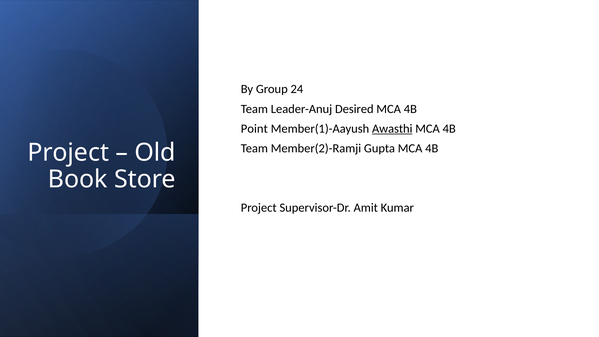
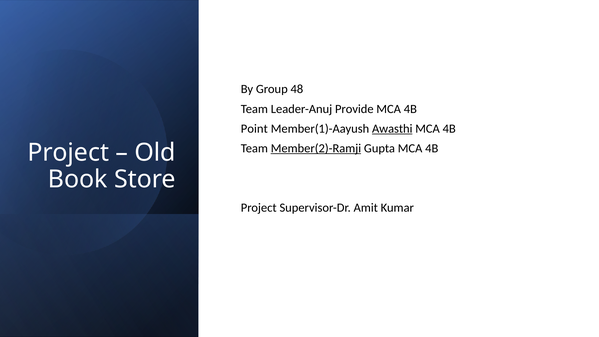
24: 24 -> 48 (297, 89)
Desired: Desired -> Provide (354, 109)
Member(2)-Ramji underline: none -> present (316, 148)
